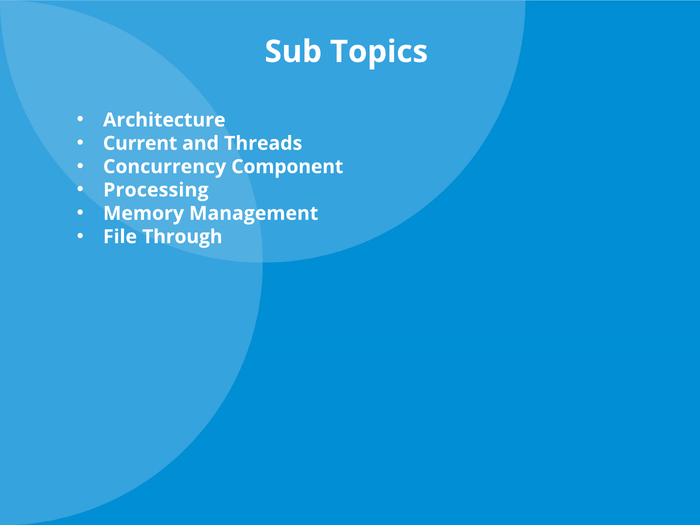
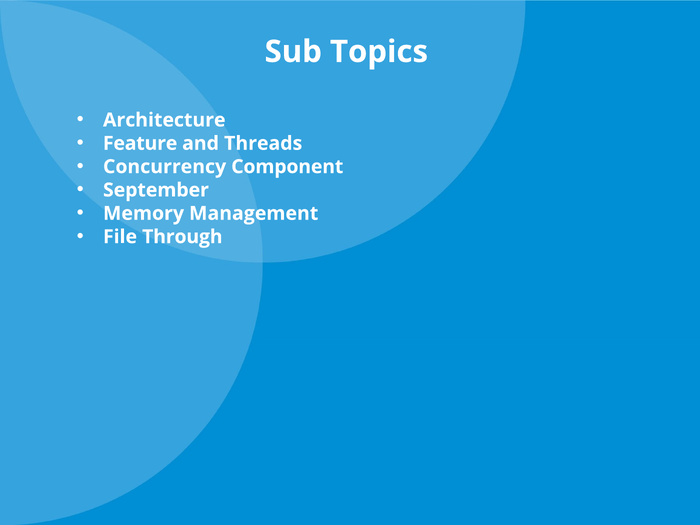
Current: Current -> Feature (140, 143)
Processing: Processing -> September (156, 190)
